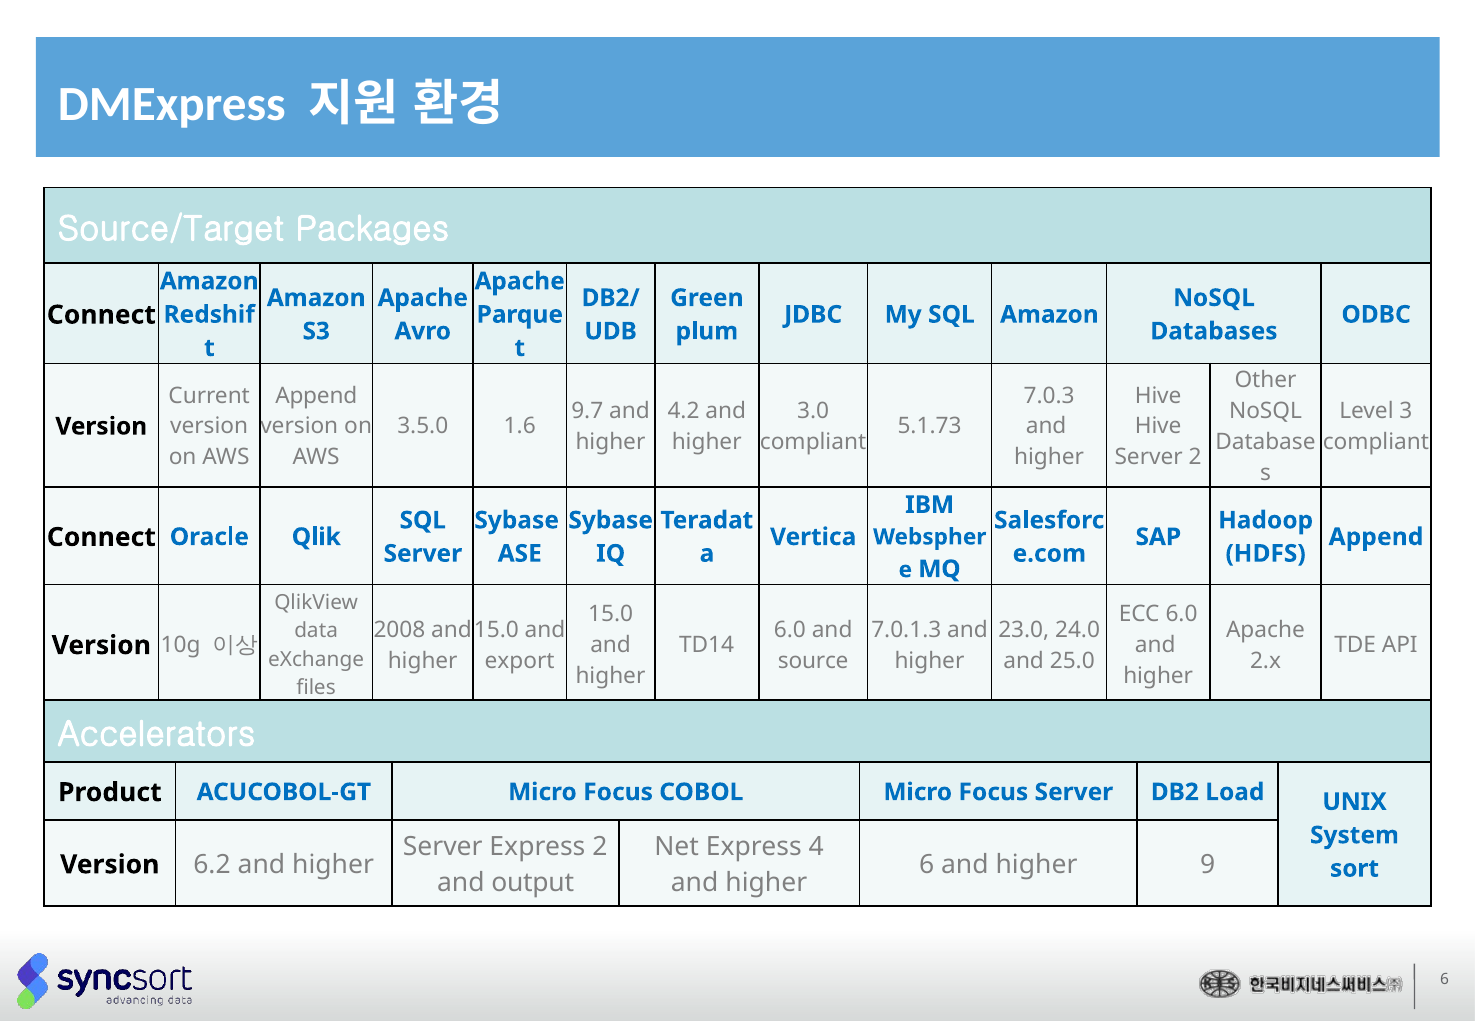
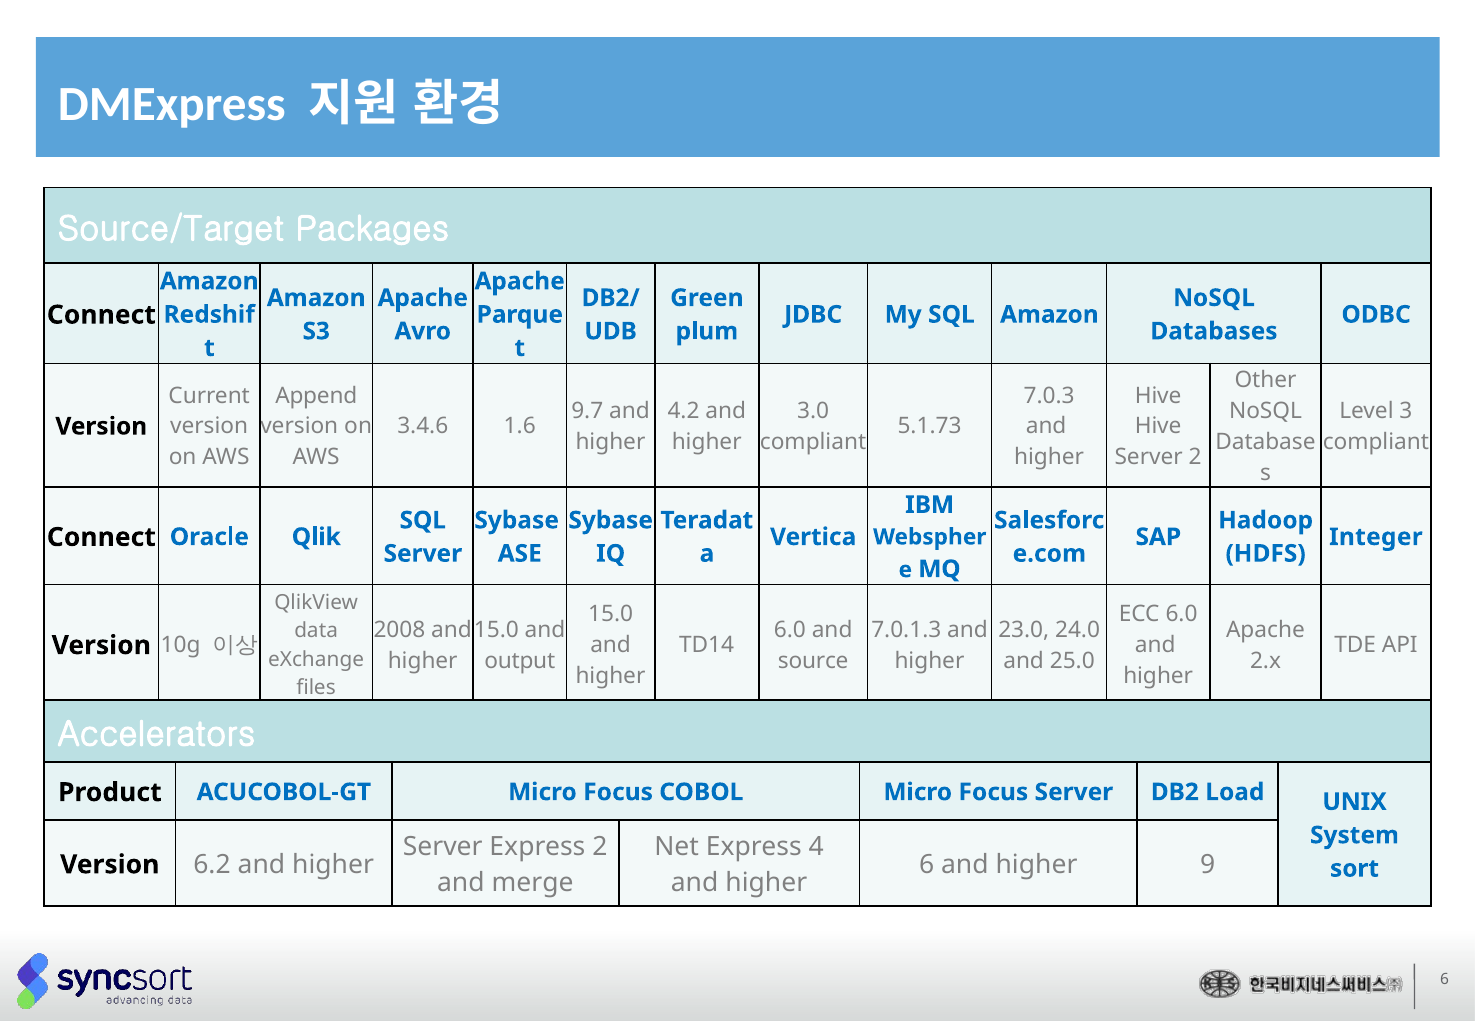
3.5.0: 3.5.0 -> 3.4.6 (423, 426)
Append: Append -> Integer (1376, 537)
export: export -> output (520, 661)
output: output -> merge (533, 883)
